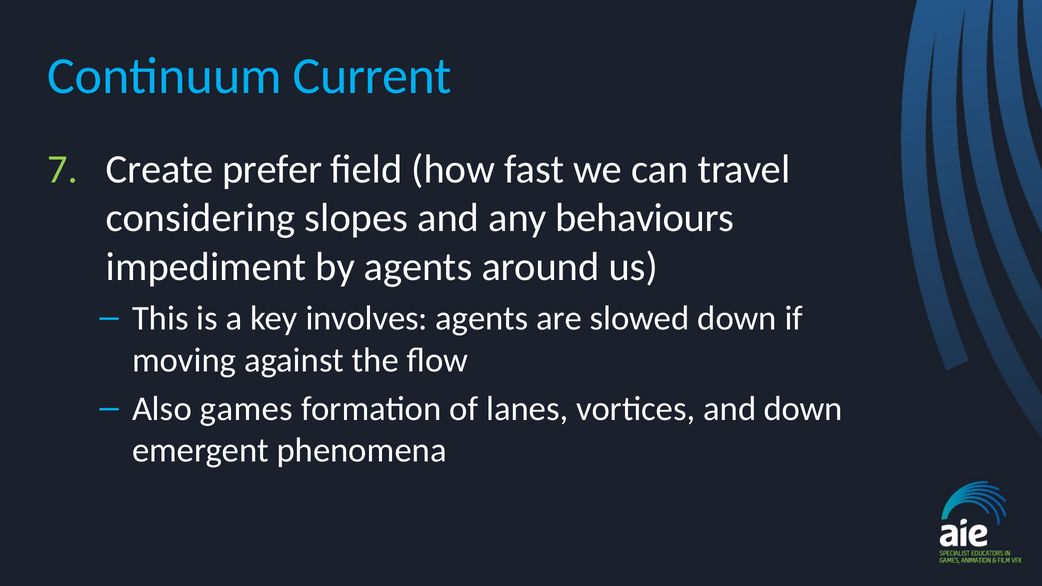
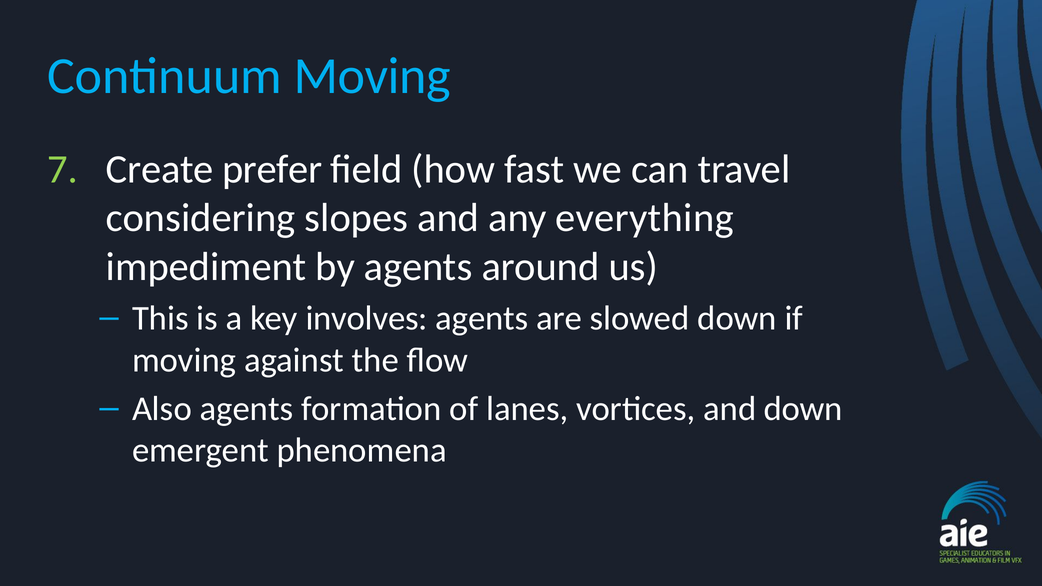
Continuum Current: Current -> Moving (372, 76)
behaviours: behaviours -> everything (645, 218)
Also games: games -> agents (247, 409)
